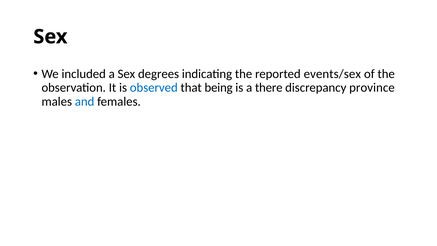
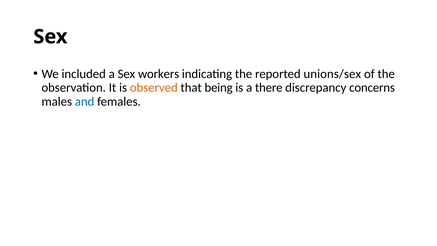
degrees: degrees -> workers (159, 74)
events/sex: events/sex -> unions/sex (332, 74)
observed colour: blue -> orange (154, 88)
province: province -> concerns (372, 88)
